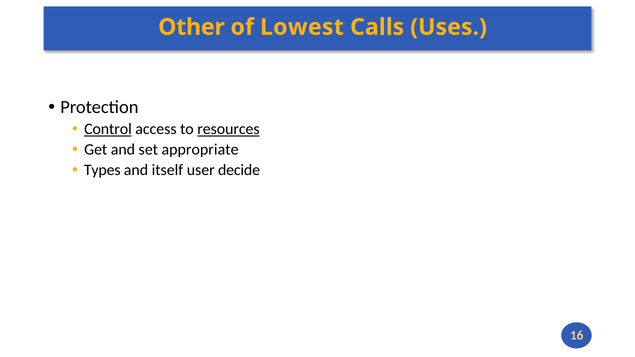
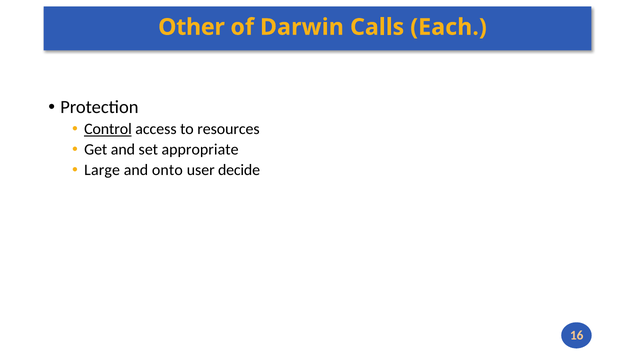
Lowest: Lowest -> Darwin (302, 27)
Uses: Uses -> Each (449, 27)
resources underline: present -> none (228, 129)
Types: Types -> Large (102, 170)
itself: itself -> onto (167, 170)
